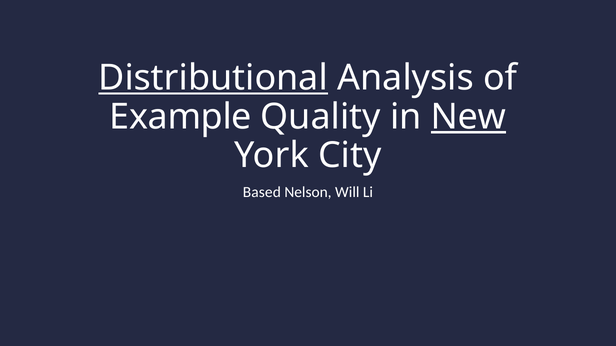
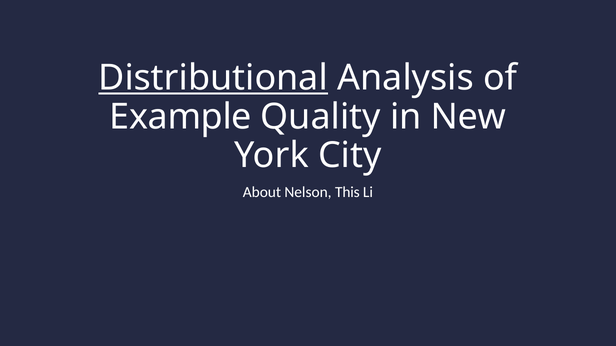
New underline: present -> none (468, 117)
Based: Based -> About (262, 193)
Will: Will -> This (347, 193)
